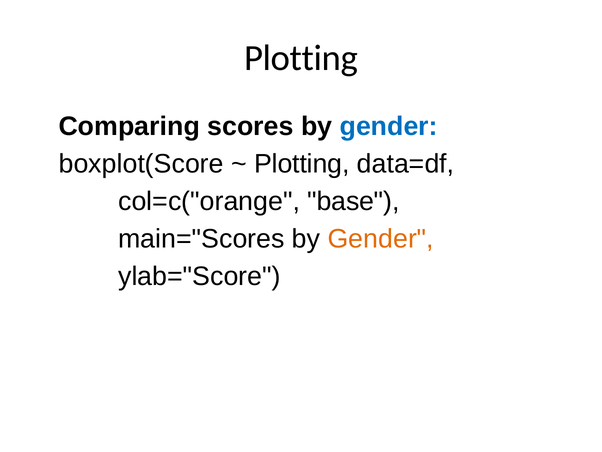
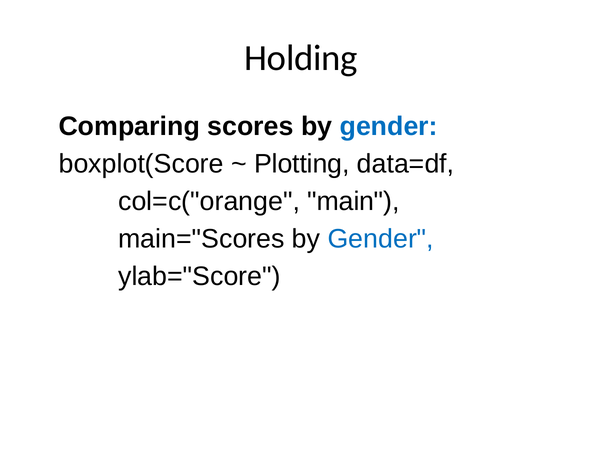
Plotting: Plotting -> Holding (301, 58)
base: base -> main (353, 201)
Gender colour: orange -> blue (381, 239)
